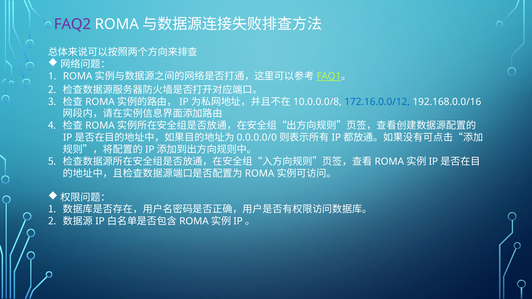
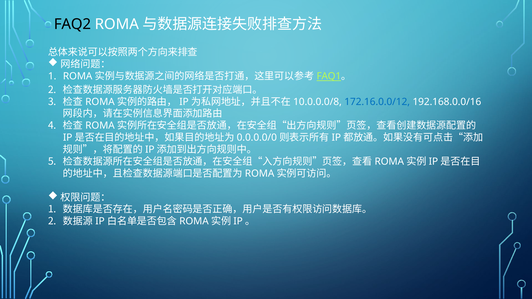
FAQ2 colour: purple -> black (72, 24)
